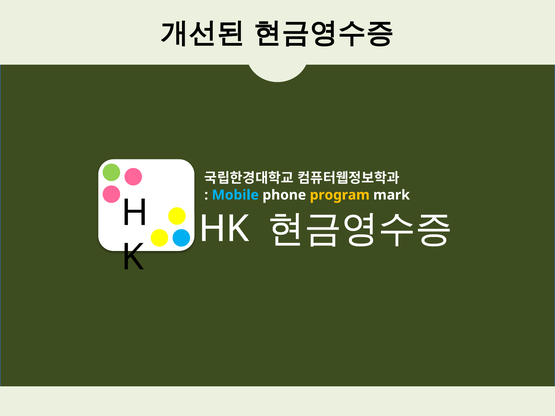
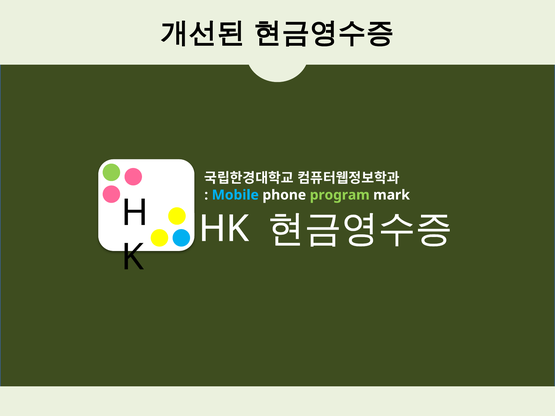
program colour: yellow -> light green (340, 195)
